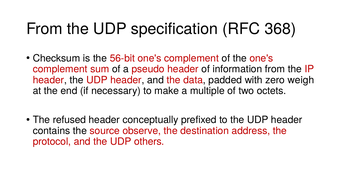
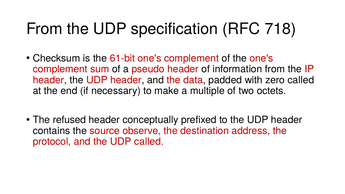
368: 368 -> 718 (280, 29)
56-bit: 56-bit -> 61-bit (122, 58)
zero weigh: weigh -> called (301, 80)
UDP others: others -> called (149, 142)
